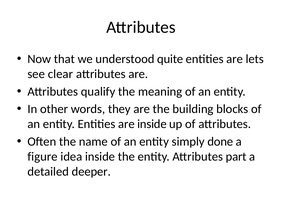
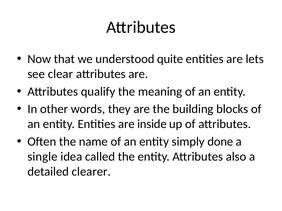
figure: figure -> single (43, 157)
idea inside: inside -> called (100, 157)
part: part -> also (236, 157)
deeper: deeper -> clearer (91, 172)
